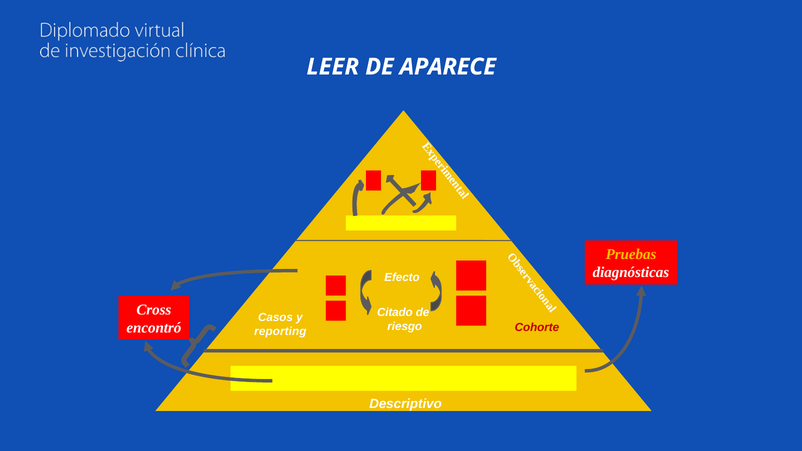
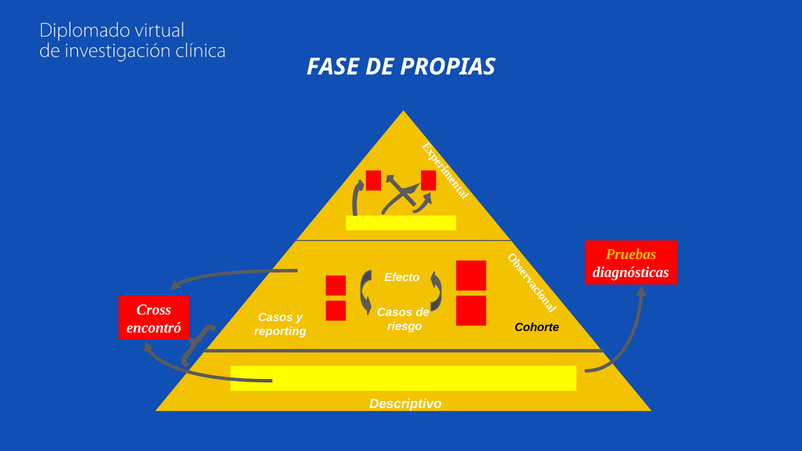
LEER: LEER -> FASE (333, 67)
APARECE: APARECE -> PROPIAS (448, 67)
Citado: Citado -> Casos (395, 312)
Cohorte colour: red -> black (537, 328)
